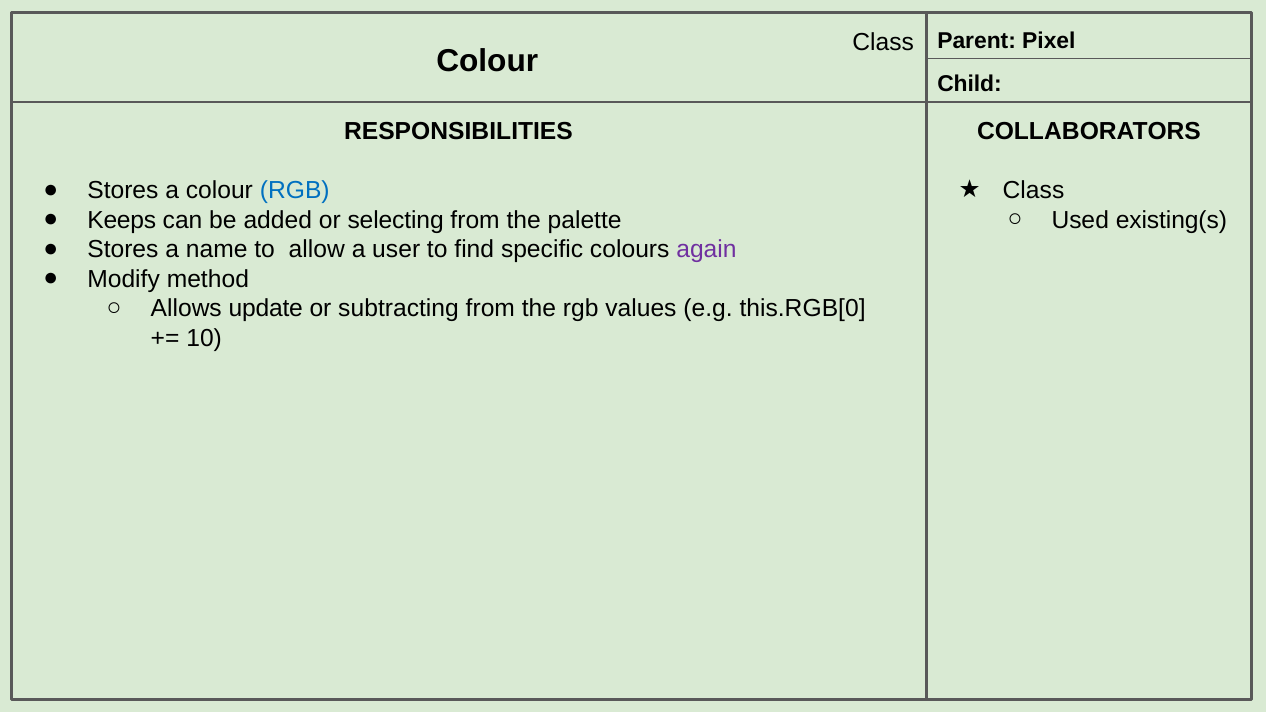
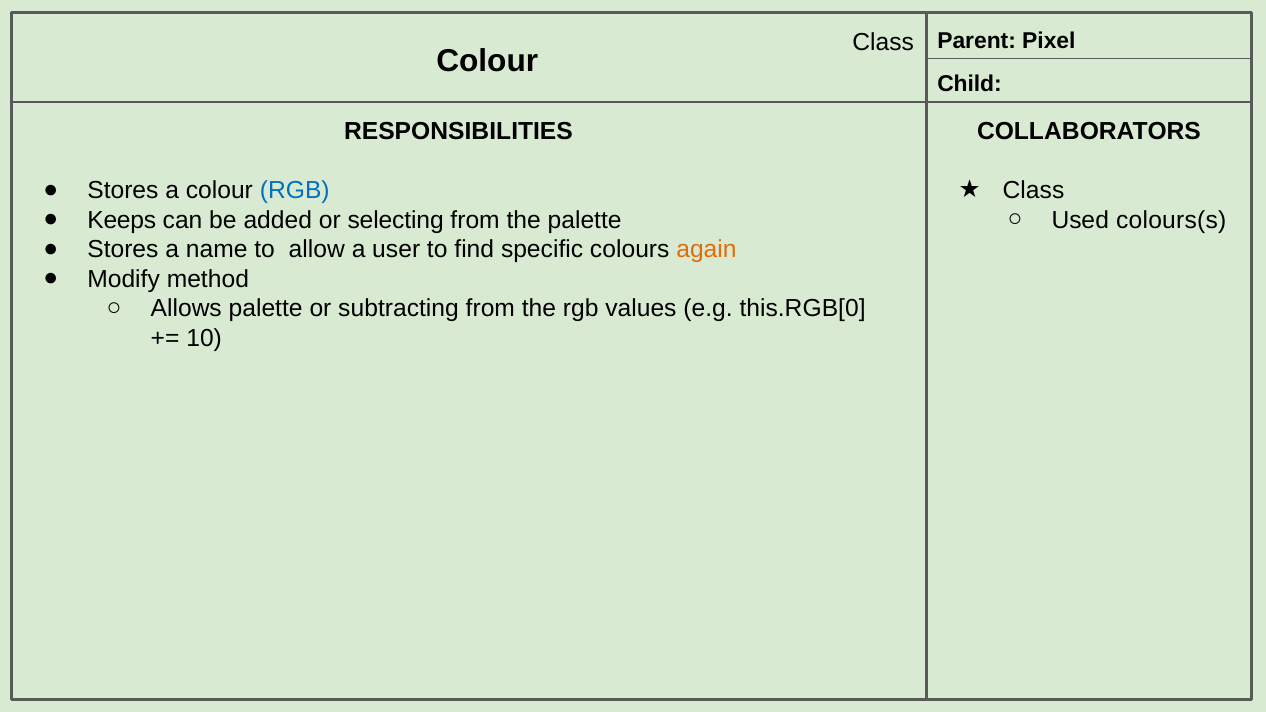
existing(s: existing(s -> colours(s (1171, 220)
again colour: purple -> orange (706, 250)
Allows update: update -> palette (266, 309)
